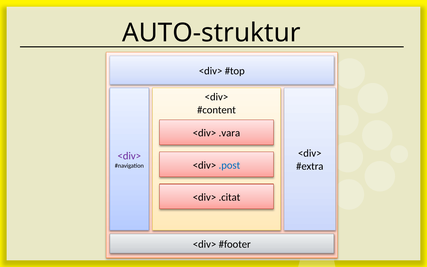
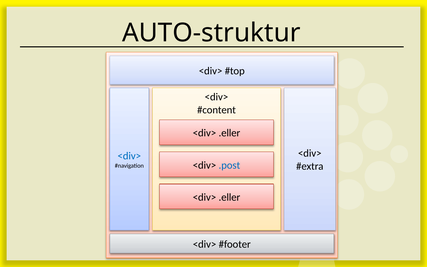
.vara: .vara -> .eller (229, 133)
<div> colour: purple -> blue (129, 156)
.citat: .citat -> .eller (229, 197)
